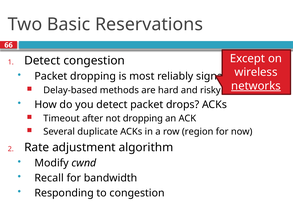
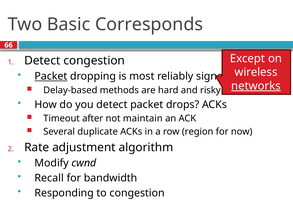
Reservations: Reservations -> Corresponds (149, 24)
Packet underline: none -> present (51, 76)
not dropping: dropping -> maintain (143, 118)
